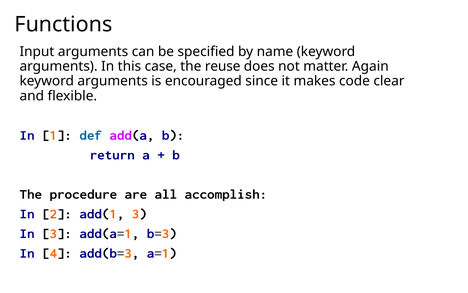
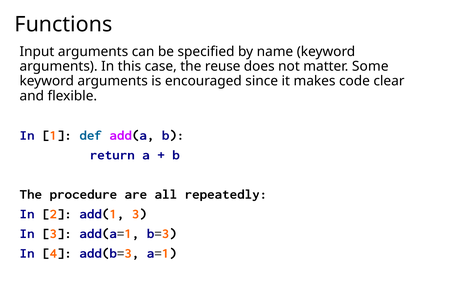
Again: Again -> Some (370, 66)
accomplish: accomplish -> repeatedly (226, 194)
